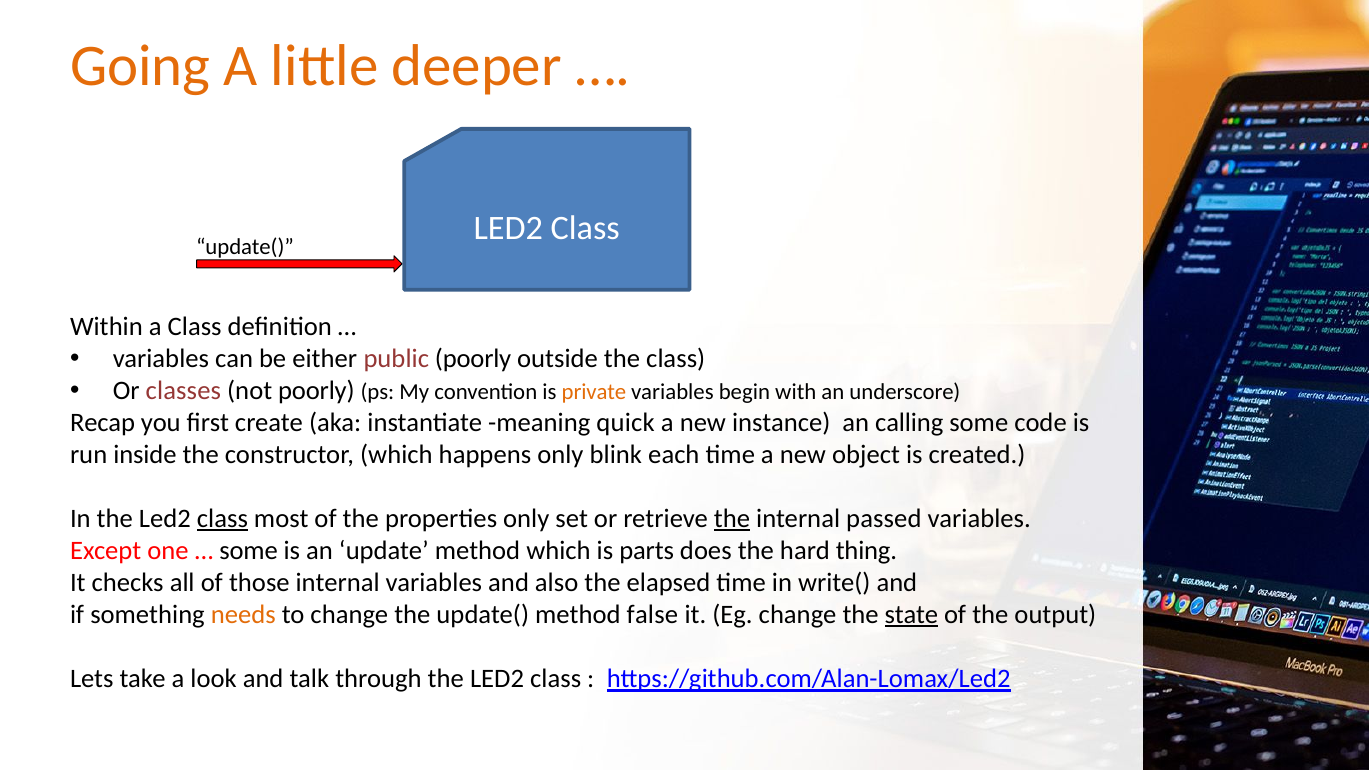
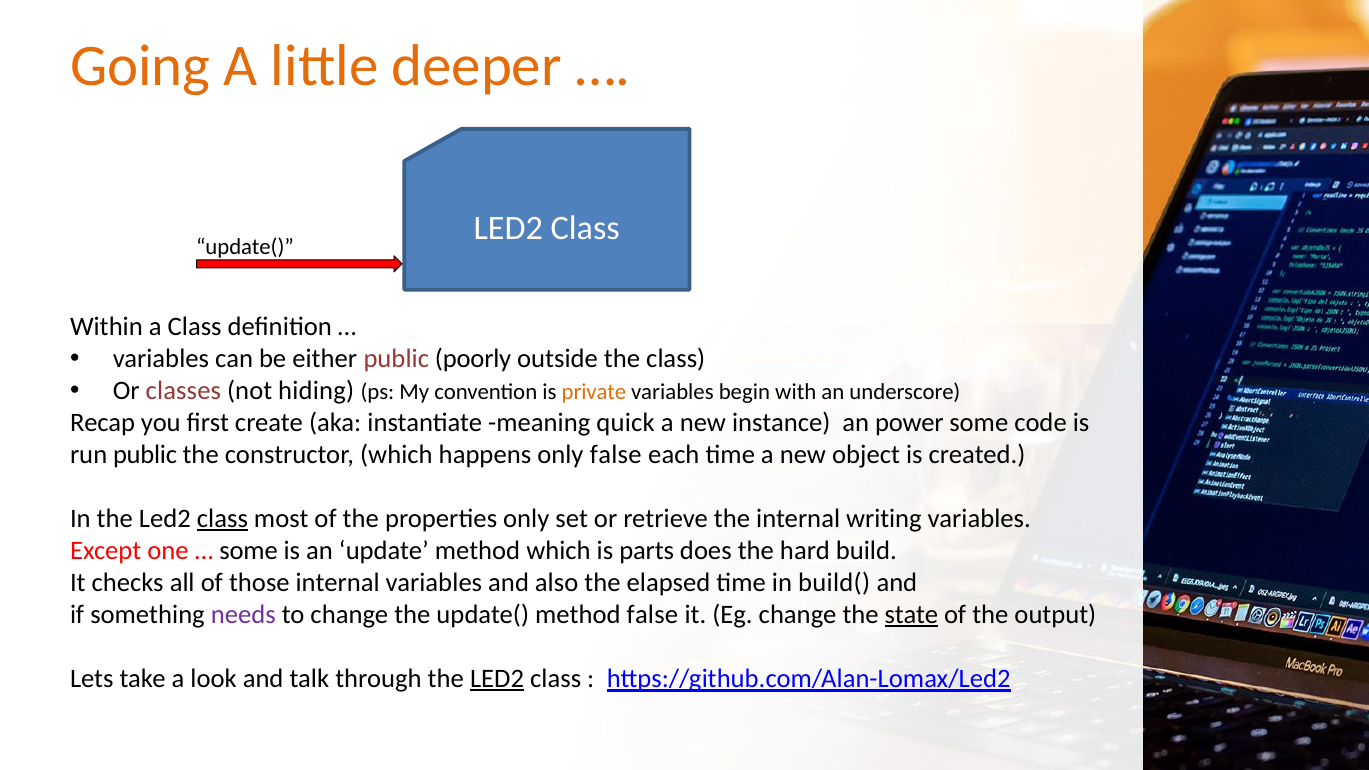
not poorly: poorly -> hiding (316, 391)
calling: calling -> power (909, 423)
run inside: inside -> public (145, 455)
only blink: blink -> false (616, 455)
the underline: present -> none (732, 519)
passed: passed -> writing (884, 519)
thing: thing -> build (866, 551)
write(: write( -> build( (834, 583)
needs colour: orange -> purple (243, 615)
LED2 underline: none -> present (497, 679)
